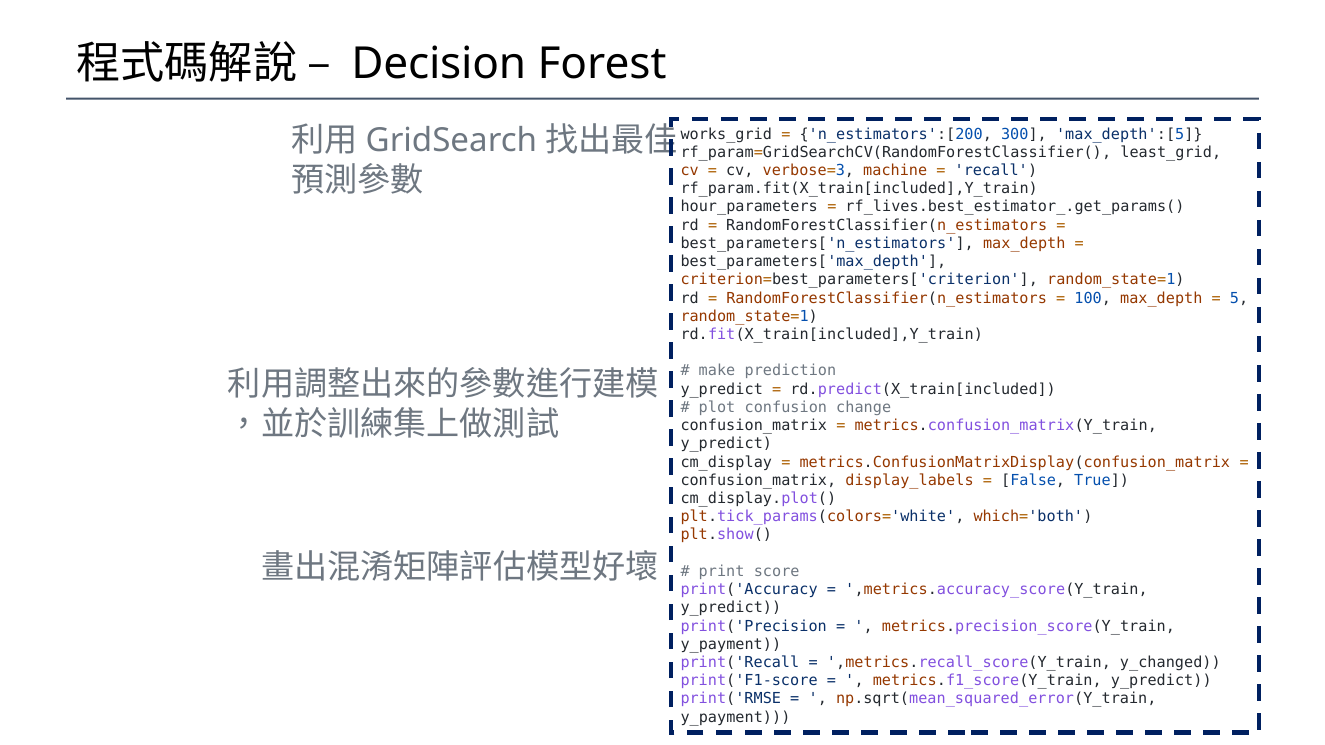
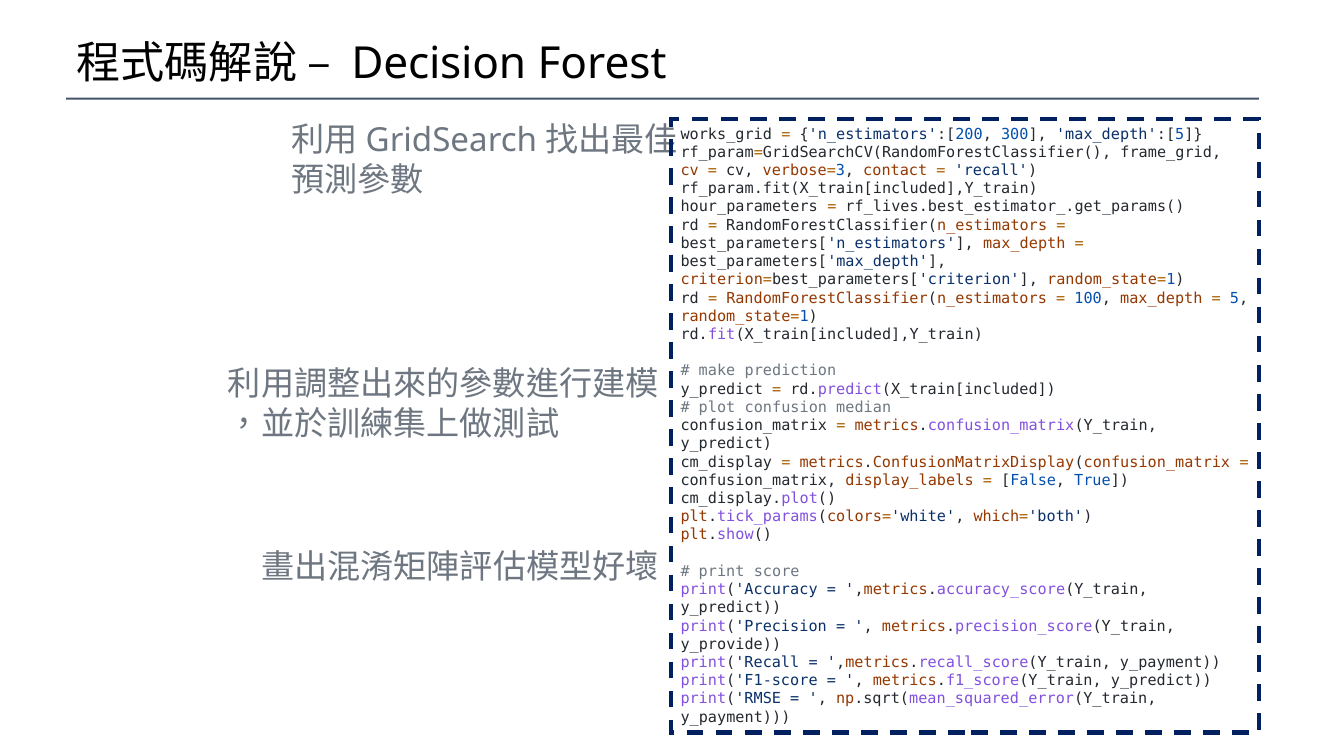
least_grid: least_grid -> frame_grid (1171, 152)
machine: machine -> contact (895, 171)
change: change -> median (864, 408)
y_payment: y_payment -> y_provide (731, 645)
,metrics.recall_score(Y_train y_changed: y_changed -> y_payment (1170, 663)
